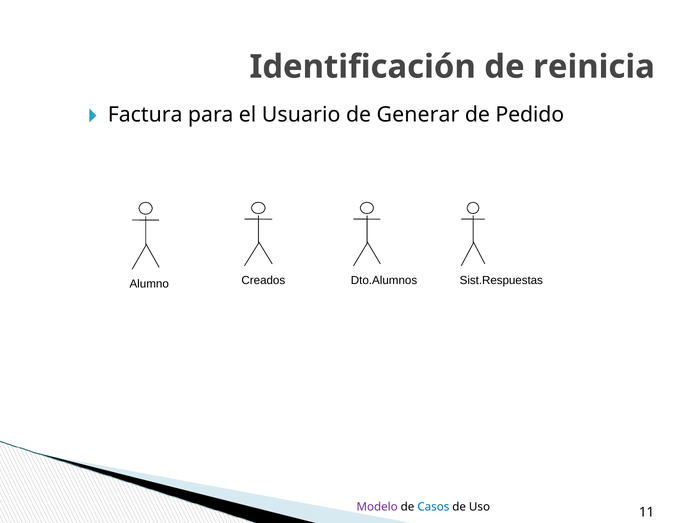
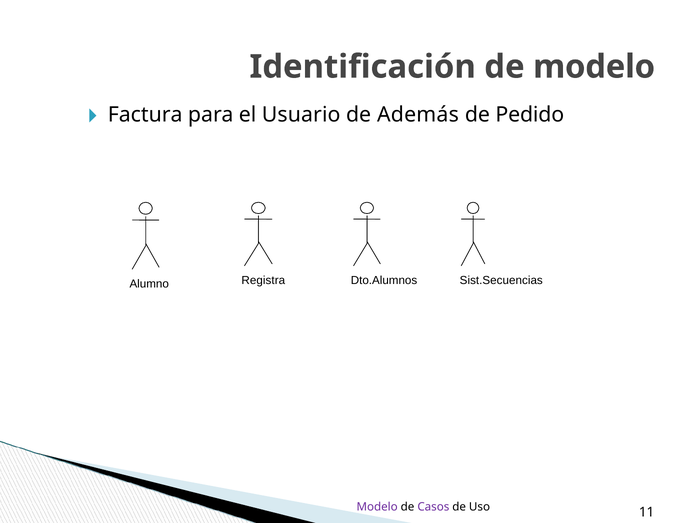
de reinicia: reinicia -> modelo (594, 67)
Generar: Generar -> Además (418, 114)
Creados: Creados -> Registra (263, 280)
Sist.Respuestas: Sist.Respuestas -> Sist.Secuencias (501, 280)
Casos colour: blue -> purple (433, 507)
